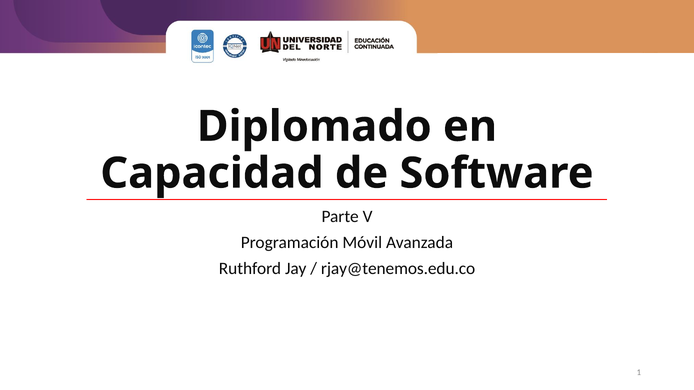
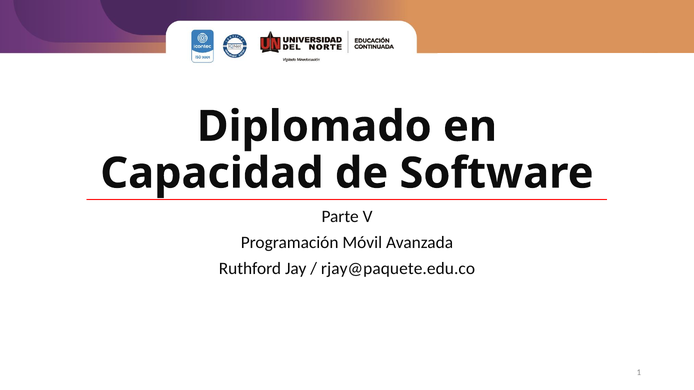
rjay@tenemos.edu.co: rjay@tenemos.edu.co -> rjay@paquete.edu.co (398, 269)
